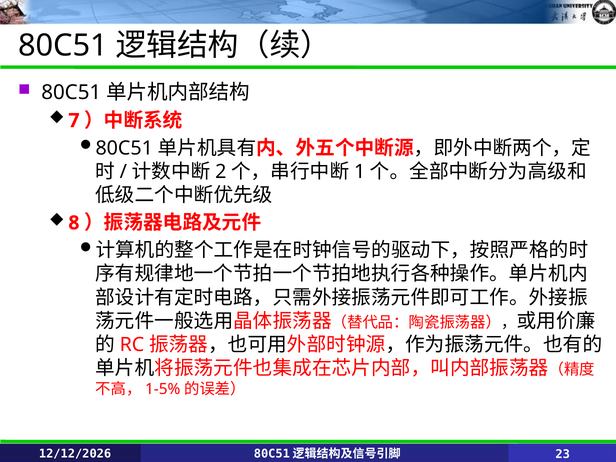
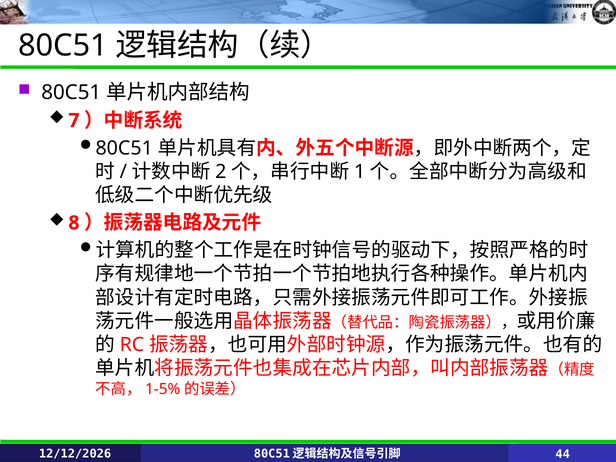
23: 23 -> 44 (563, 454)
